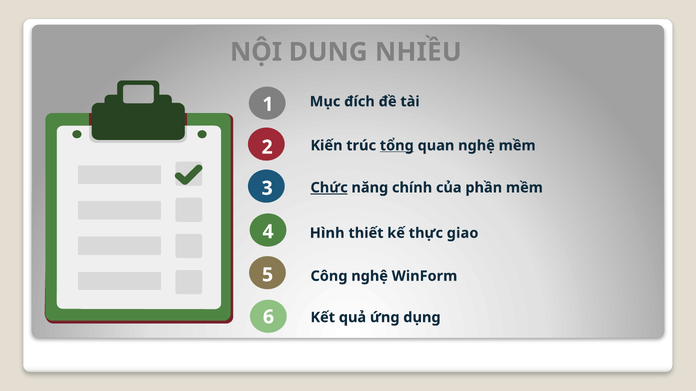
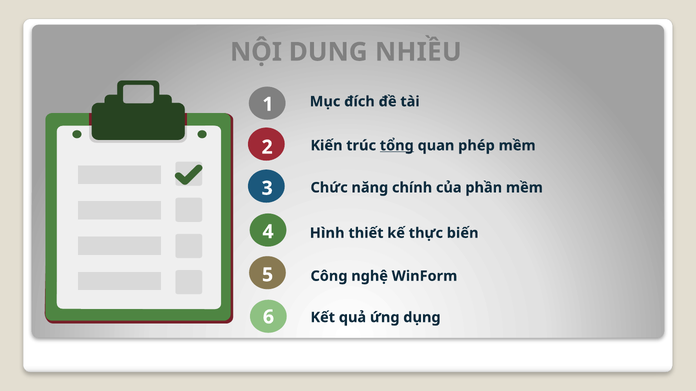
nghệ: nghệ -> phép (476, 146)
Chức underline: present -> none (329, 188)
giao: giao -> biến (463, 233)
